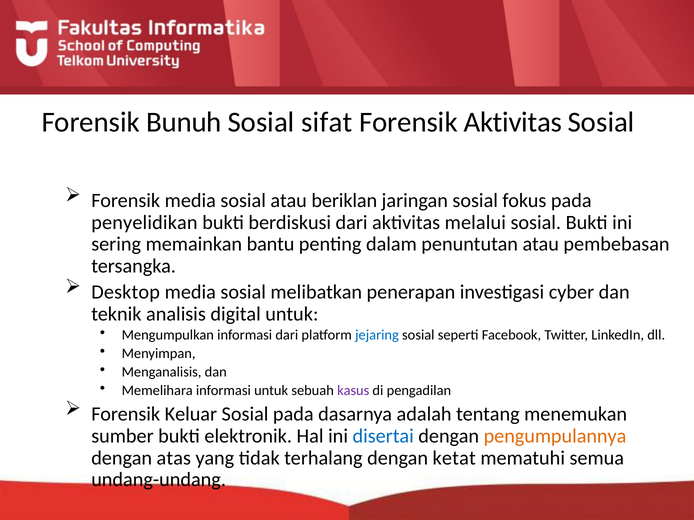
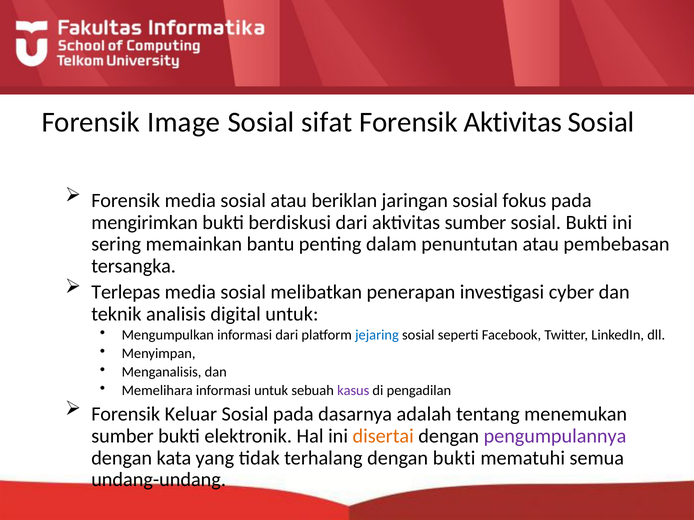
Bunuh: Bunuh -> Image (184, 122)
penyelidikan: penyelidikan -> mengirimkan (145, 223)
aktivitas melalui: melalui -> sumber (475, 223)
Desktop: Desktop -> Terlepas (126, 292)
disertai colour: blue -> orange (383, 436)
pengumpulannya colour: orange -> purple (555, 436)
atas: atas -> kata (174, 458)
dengan ketat: ketat -> bukti (454, 458)
